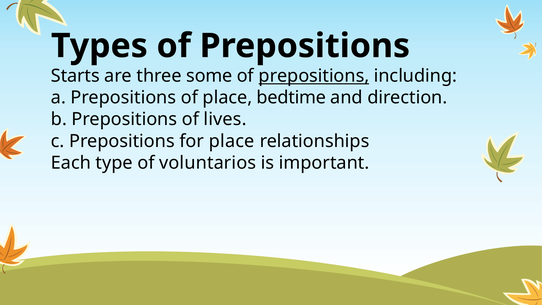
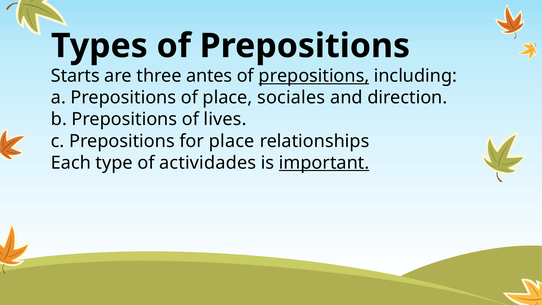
some: some -> antes (209, 76)
bedtime: bedtime -> sociales (291, 98)
voluntarios: voluntarios -> actividades (208, 163)
important underline: none -> present (324, 163)
